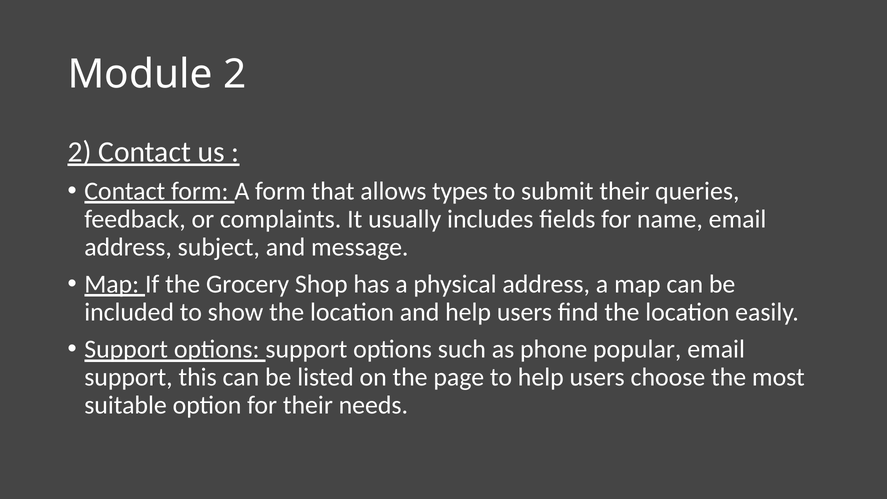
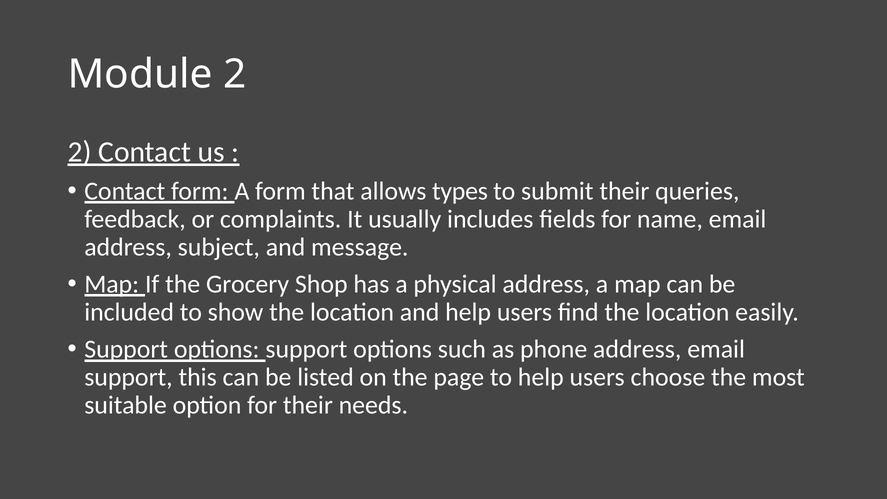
phone popular: popular -> address (637, 349)
